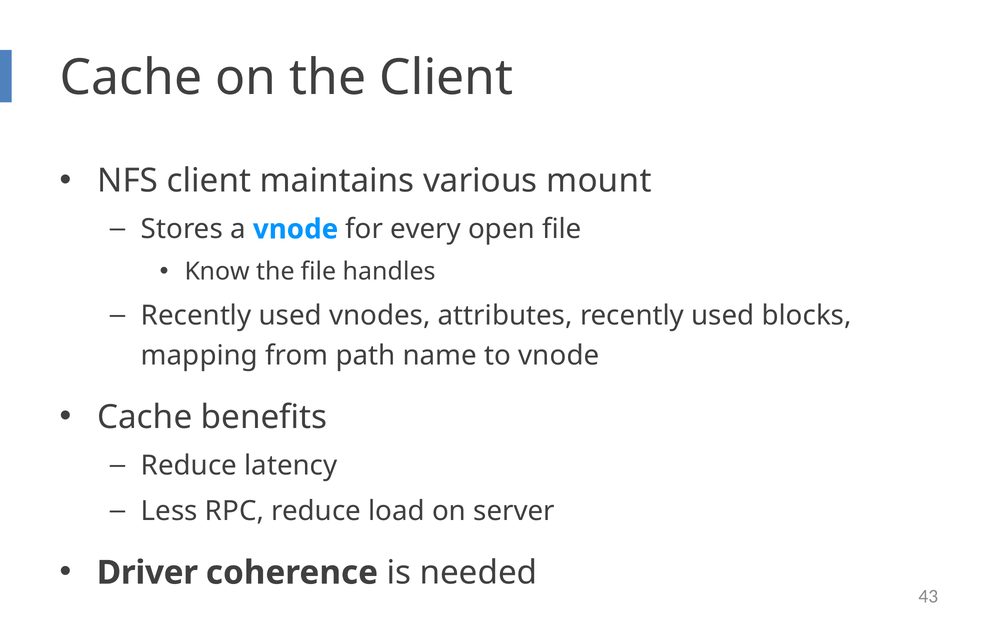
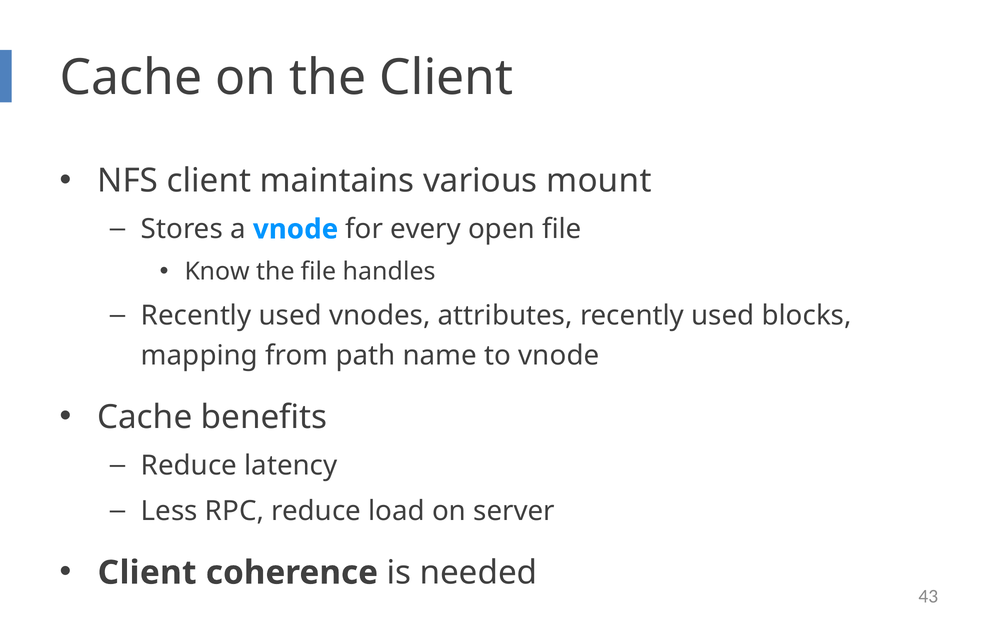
Driver: Driver -> Client (147, 572)
